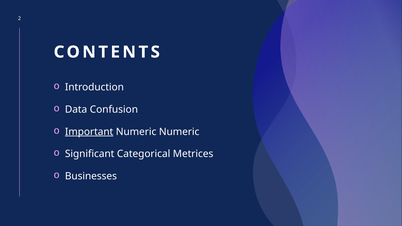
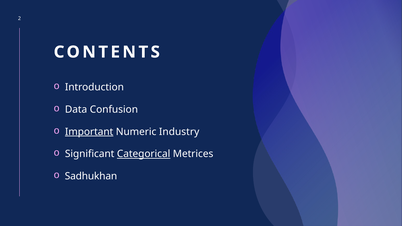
Numeric Numeric: Numeric -> Industry (179, 132)
Categorical underline: none -> present (144, 154)
Businesses: Businesses -> Sadhukhan (91, 176)
